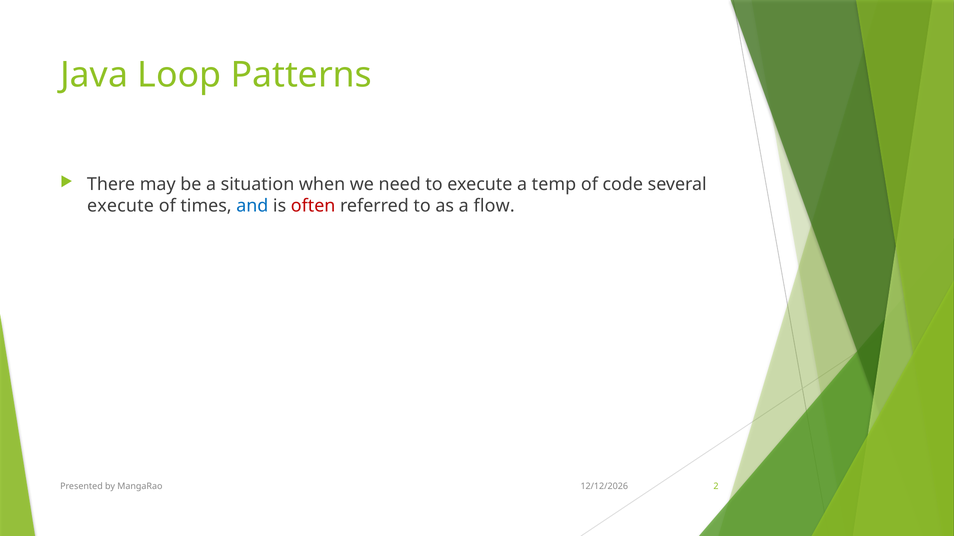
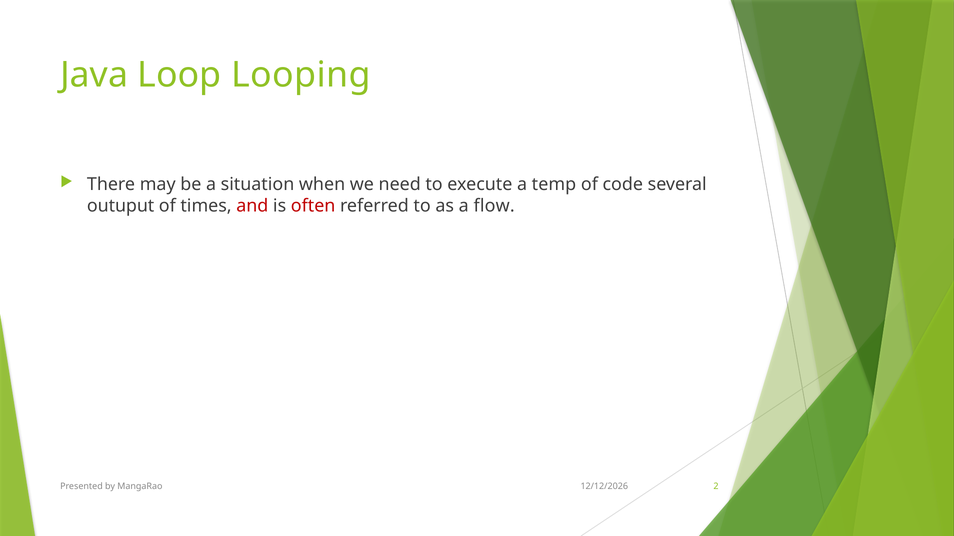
Patterns: Patterns -> Looping (301, 75)
execute: execute -> outuput (121, 206)
and colour: blue -> red (252, 206)
